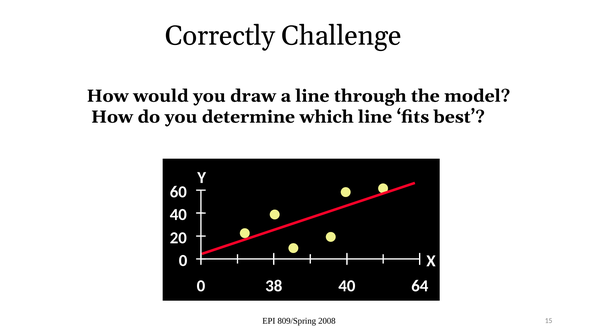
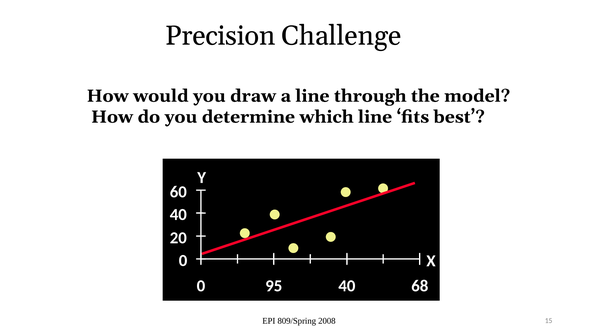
Correctly: Correctly -> Precision (220, 36)
38: 38 -> 95 (274, 286)
64: 64 -> 68 (420, 286)
